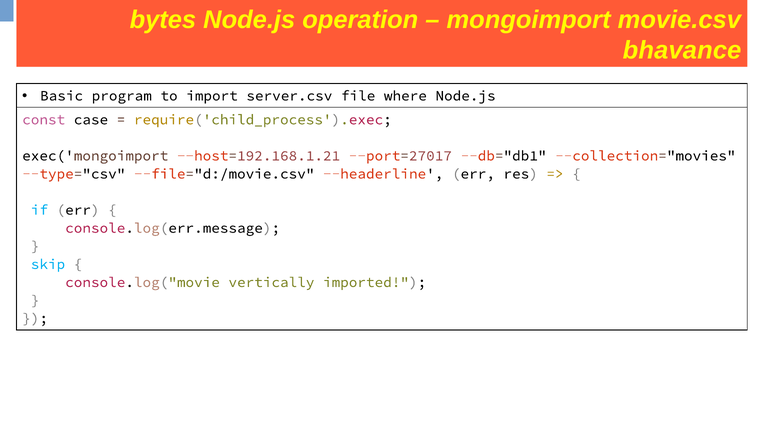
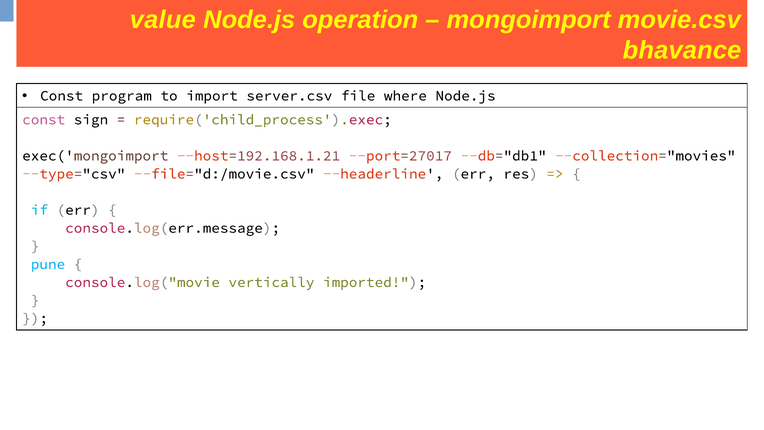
bytes: bytes -> value (163, 20)
Basic: Basic -> Const (62, 96)
case: case -> sign (91, 120)
skip: skip -> pune (48, 264)
